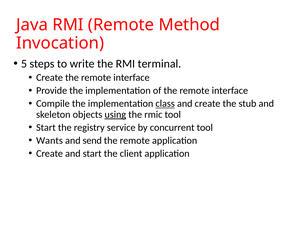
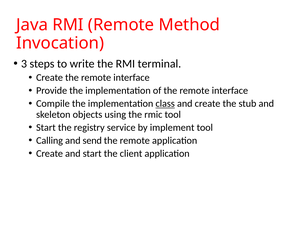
5: 5 -> 3 (24, 64)
using underline: present -> none (115, 114)
concurrent: concurrent -> implement (172, 127)
Wants: Wants -> Calling (50, 140)
